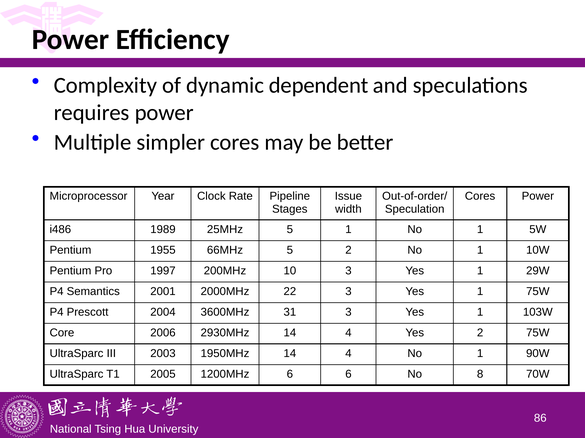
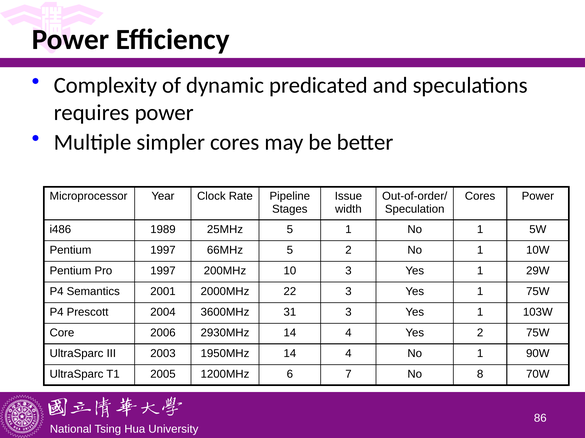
dependent: dependent -> predicated (319, 86)
Pentium 1955: 1955 -> 1997 (163, 251)
6 6: 6 -> 7 (348, 375)
